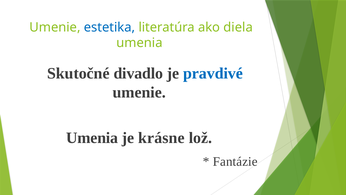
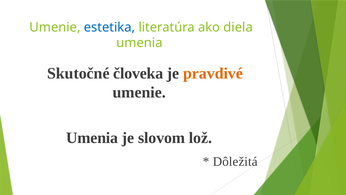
divadlo: divadlo -> človeka (138, 73)
pravdivé colour: blue -> orange (213, 73)
krásne: krásne -> slovom (162, 138)
Fantázie: Fantázie -> Dôležitá (235, 161)
